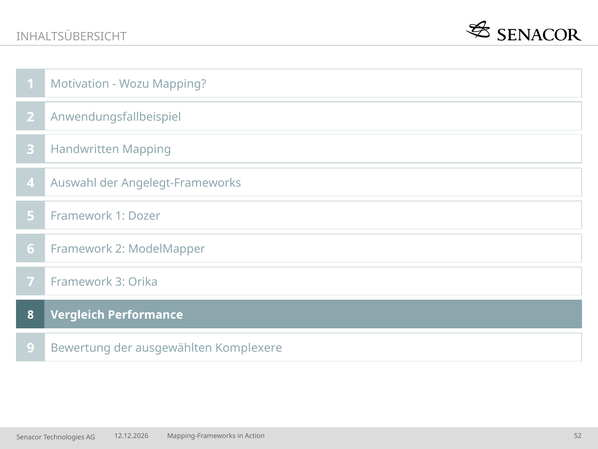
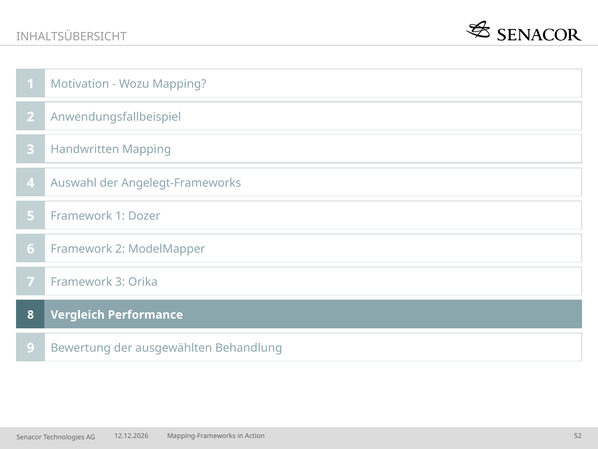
Komplexere: Komplexere -> Behandlung (249, 347)
